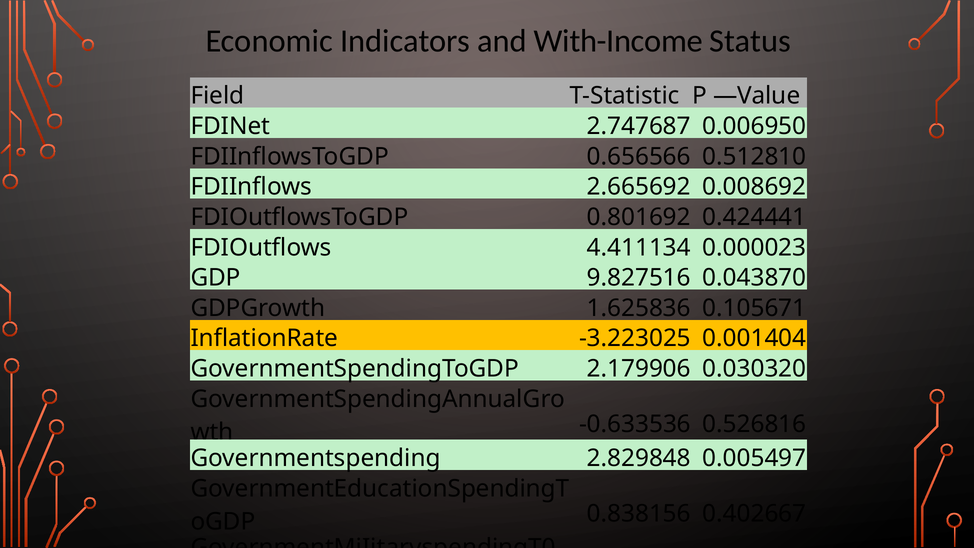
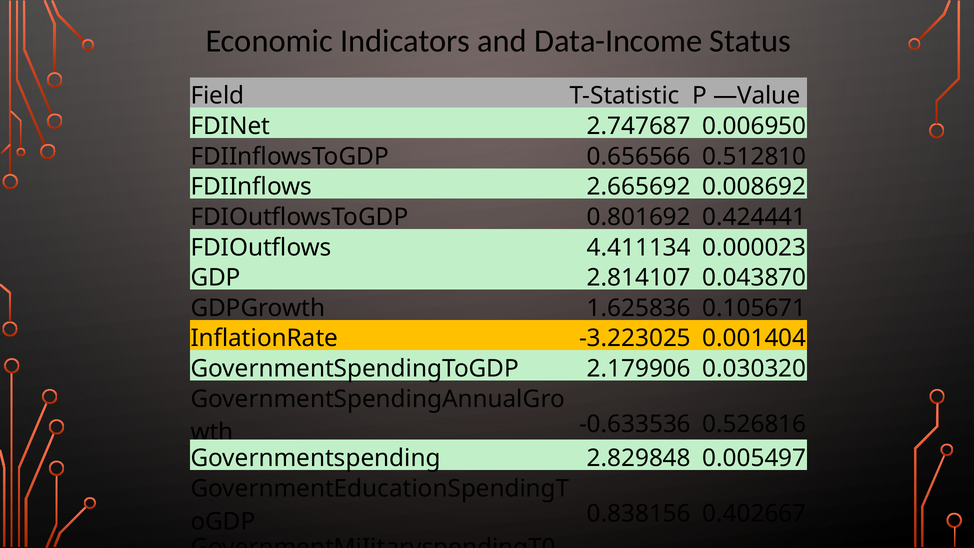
With-Income: With-Income -> Data-Income (618, 41)
9.827516: 9.827516 -> 2.814107 (639, 278)
